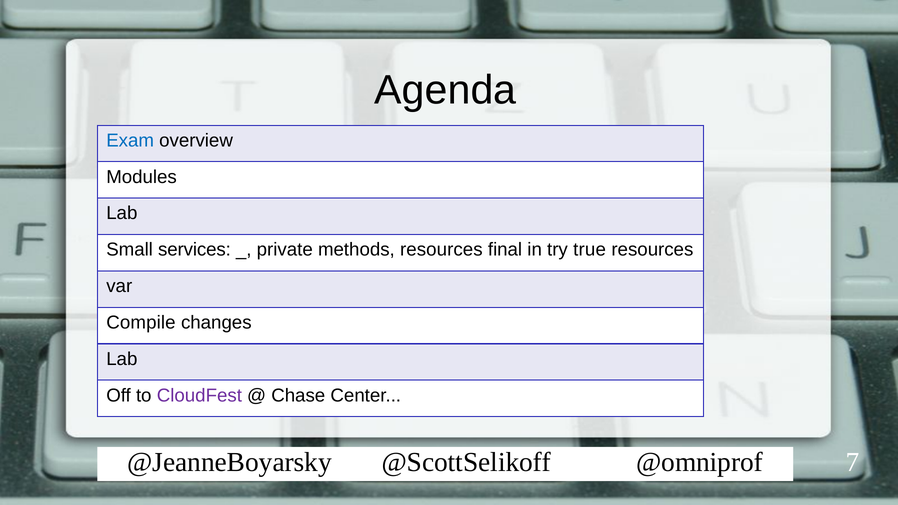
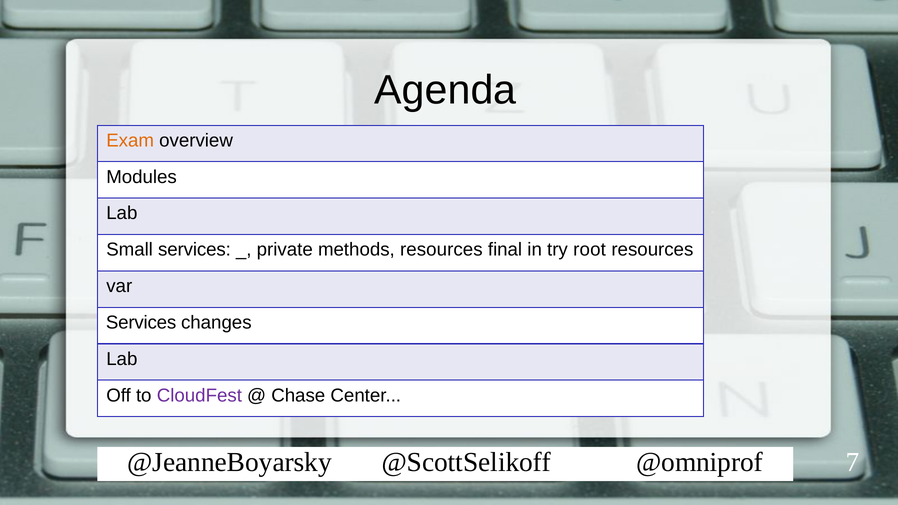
Exam colour: blue -> orange (130, 141)
true: true -> root (590, 250)
Compile: Compile -> Services (141, 323)
